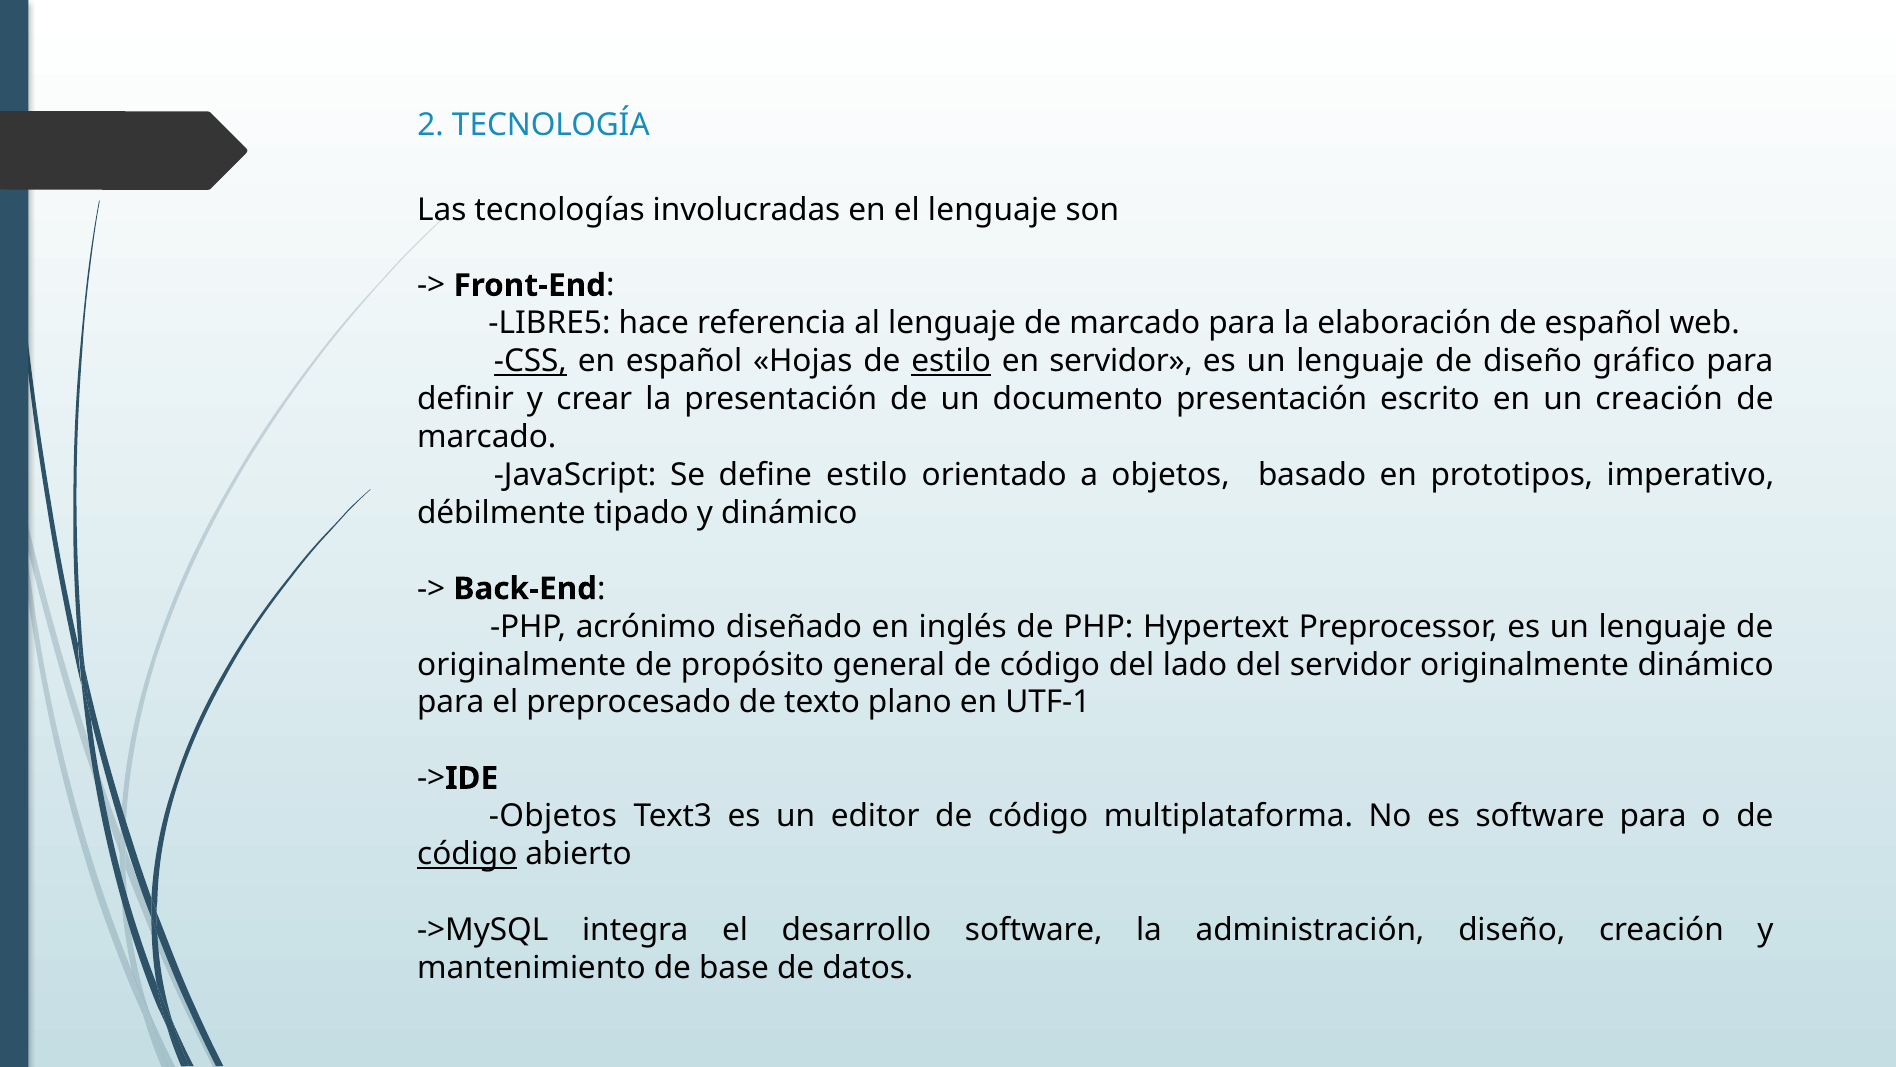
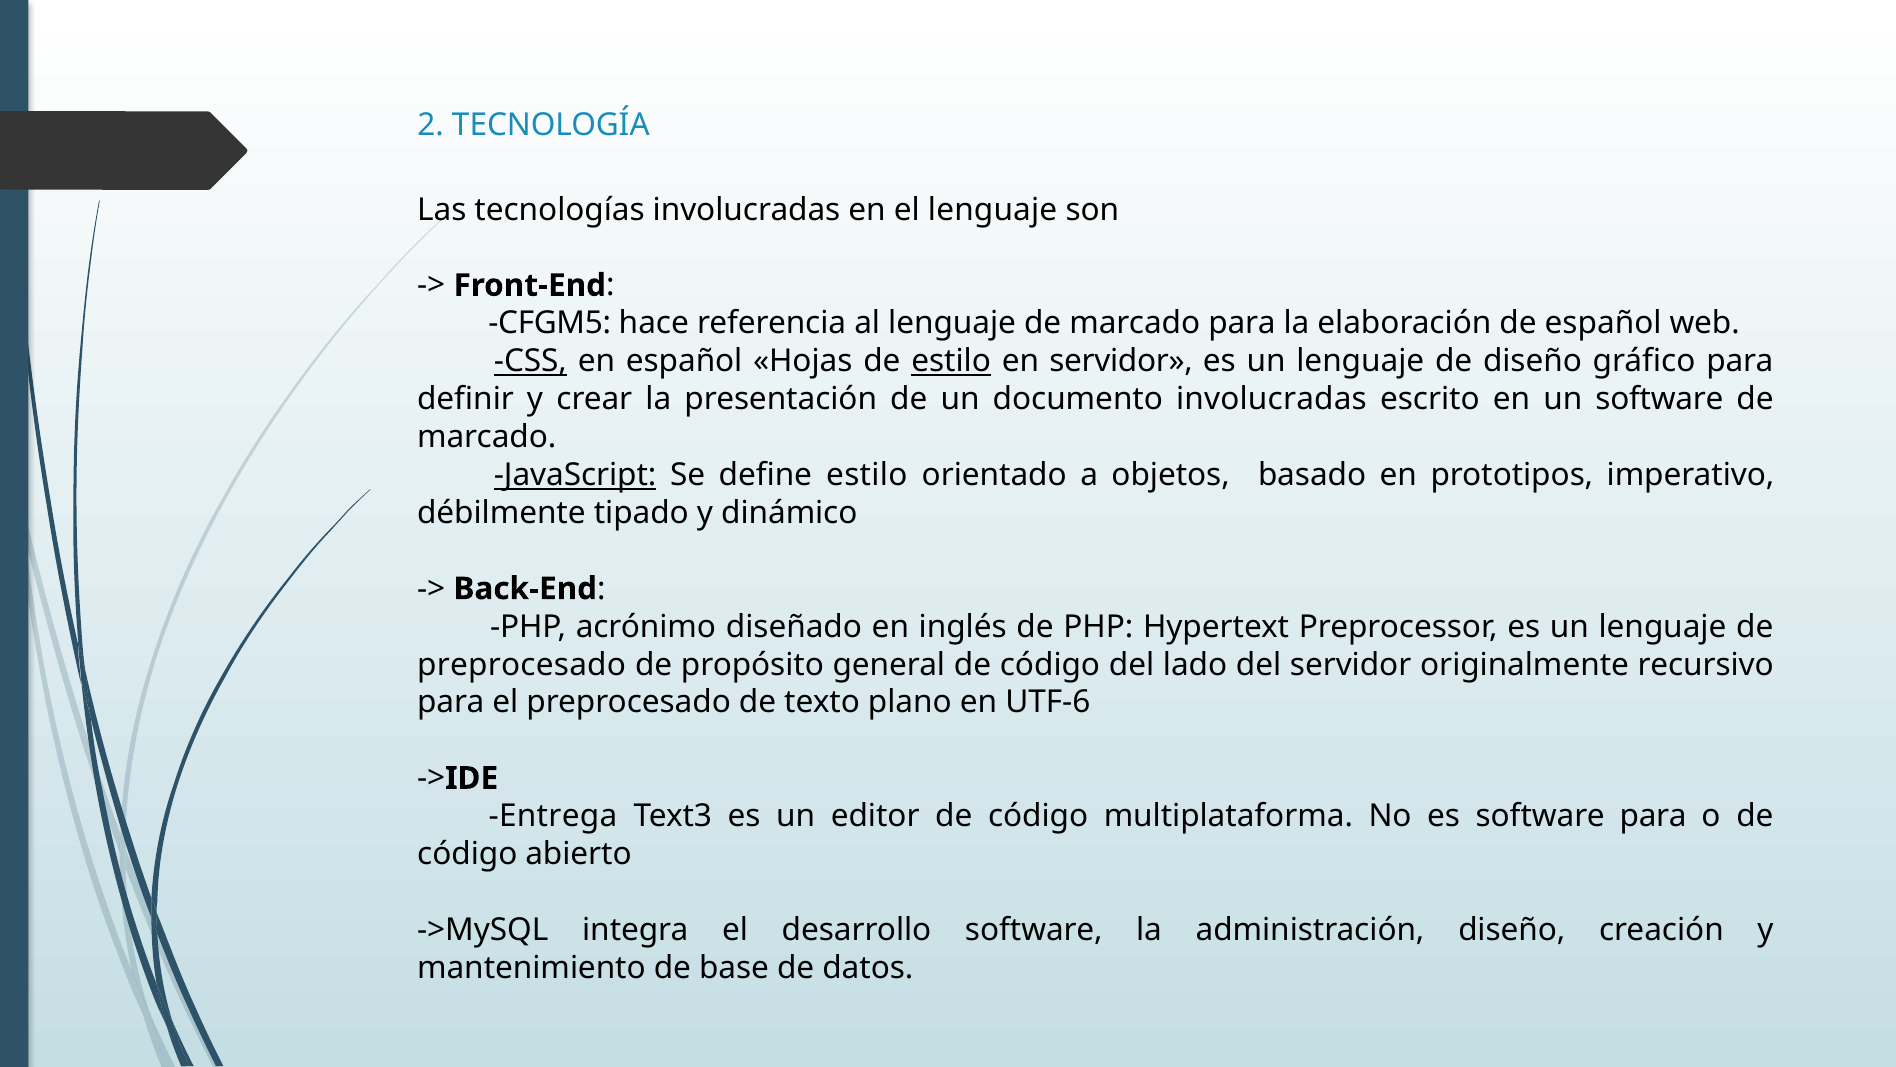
LIBRE5: LIBRE5 -> CFGM5 (550, 323)
documento presentación: presentación -> involucradas (1271, 399)
un creación: creación -> software (1659, 399)
JavaScript underline: none -> present (575, 475)
originalmente: originalmente -> preprocesado (522, 664)
originalmente dinámico: dinámico -> recursivo (1706, 664)
UTF-1: UTF-1 -> UTF-6 (1048, 702)
Objetos: Objetos -> Entrega (553, 816)
código underline: present -> none (467, 854)
